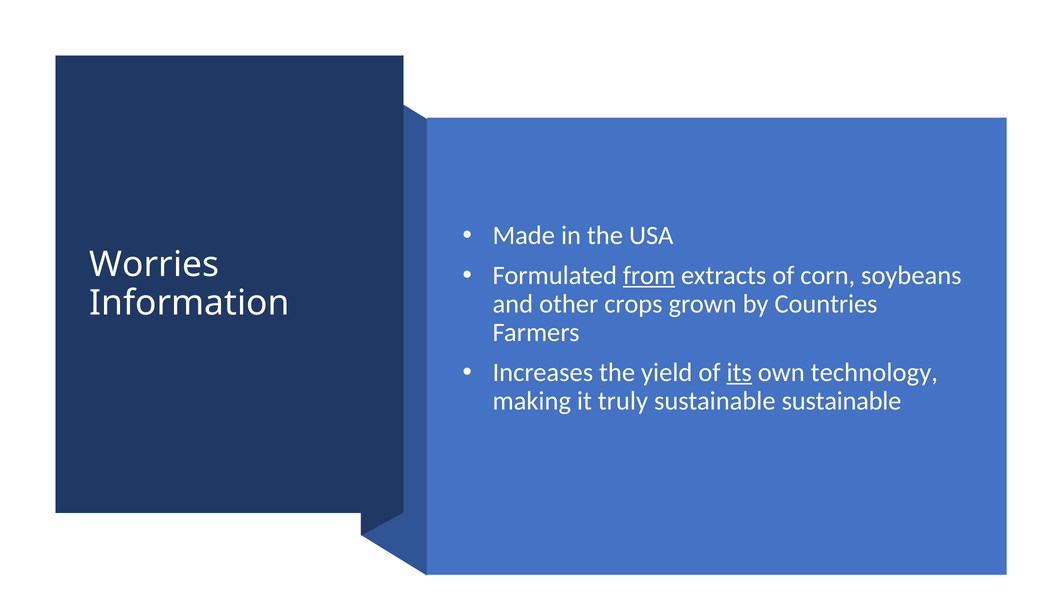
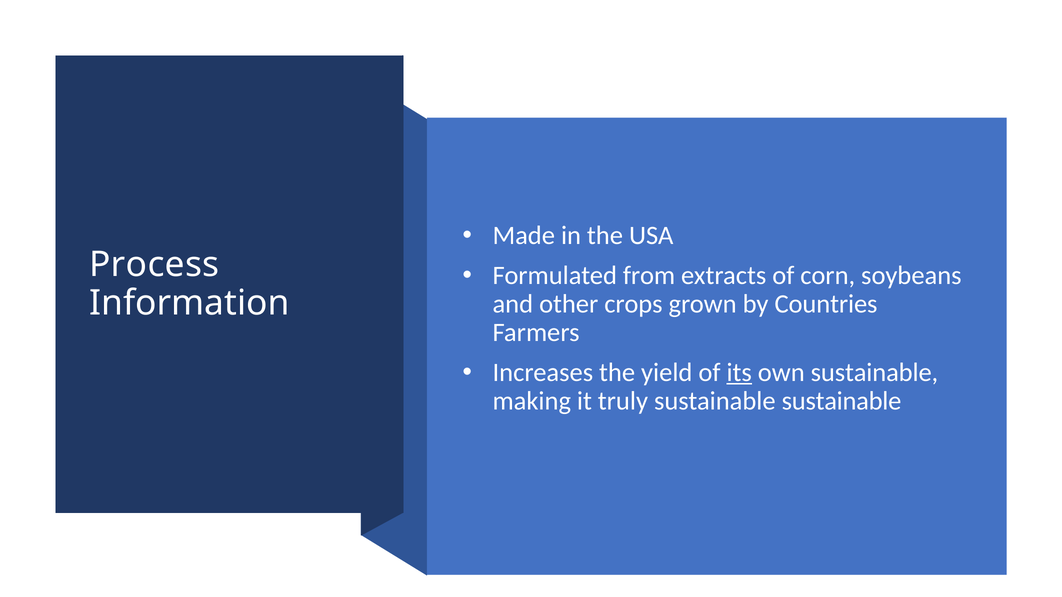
Worries: Worries -> Process (154, 265)
from underline: present -> none (649, 276)
own technology: technology -> sustainable (874, 373)
